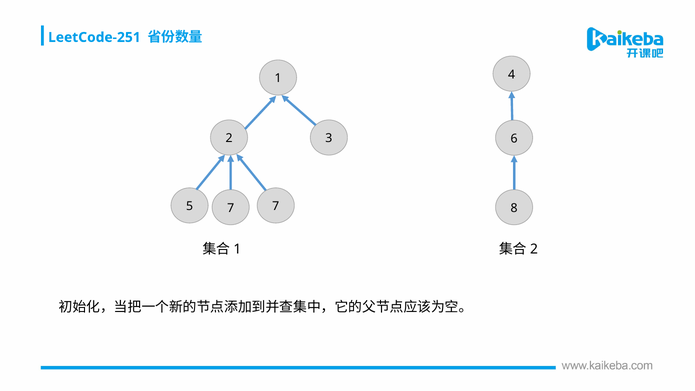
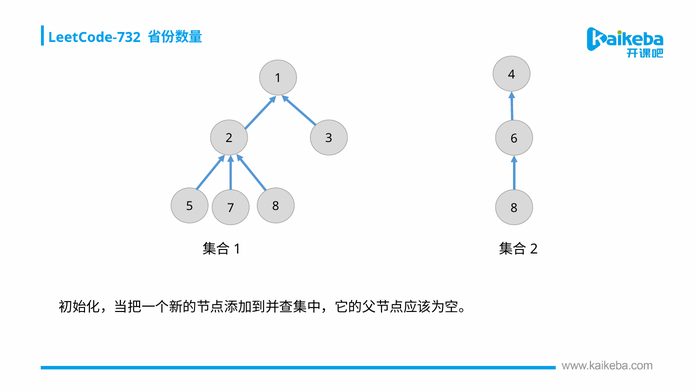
LeetCode-251: LeetCode-251 -> LeetCode-732 (94, 37)
7 7: 7 -> 8 (276, 206)
